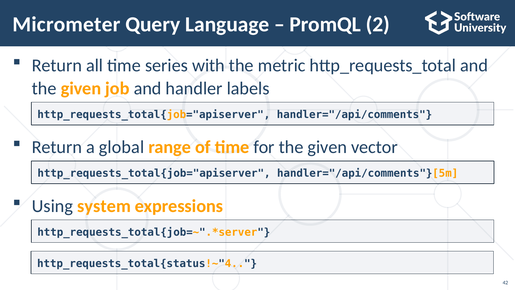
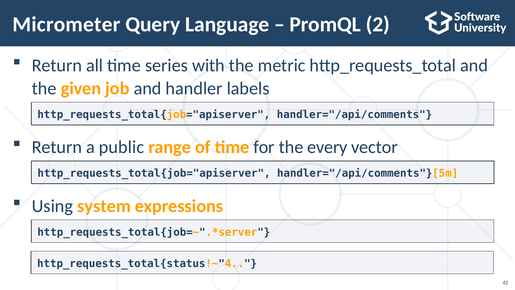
global: global -> public (122, 147)
for the given: given -> every (327, 147)
